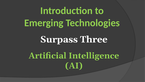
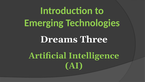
Surpass: Surpass -> Dreams (59, 39)
